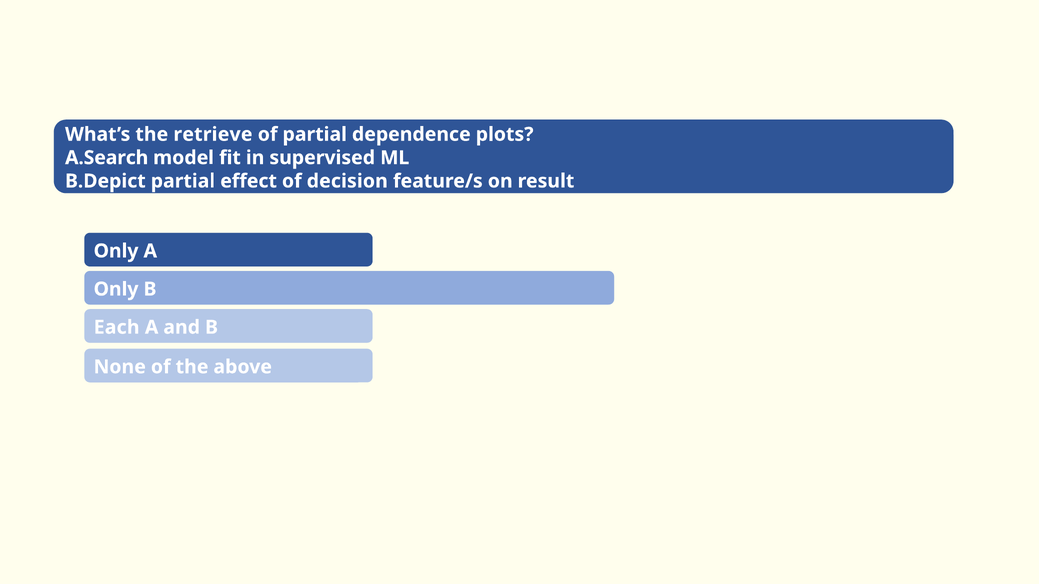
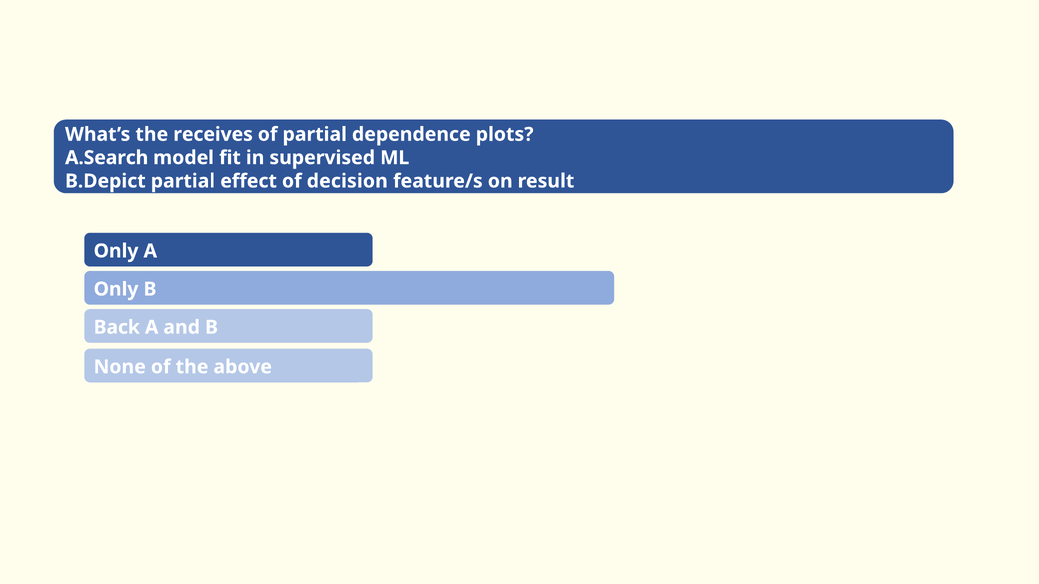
retrieve: retrieve -> receives (213, 134)
Each: Each -> Back (117, 328)
